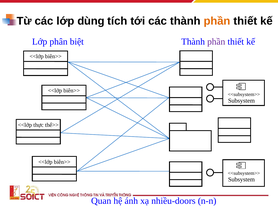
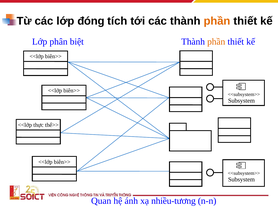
dùng: dùng -> đóng (91, 21)
phần colour: purple -> orange (216, 42)
nhiều-doors: nhiều-doors -> nhiều-tương (173, 201)
